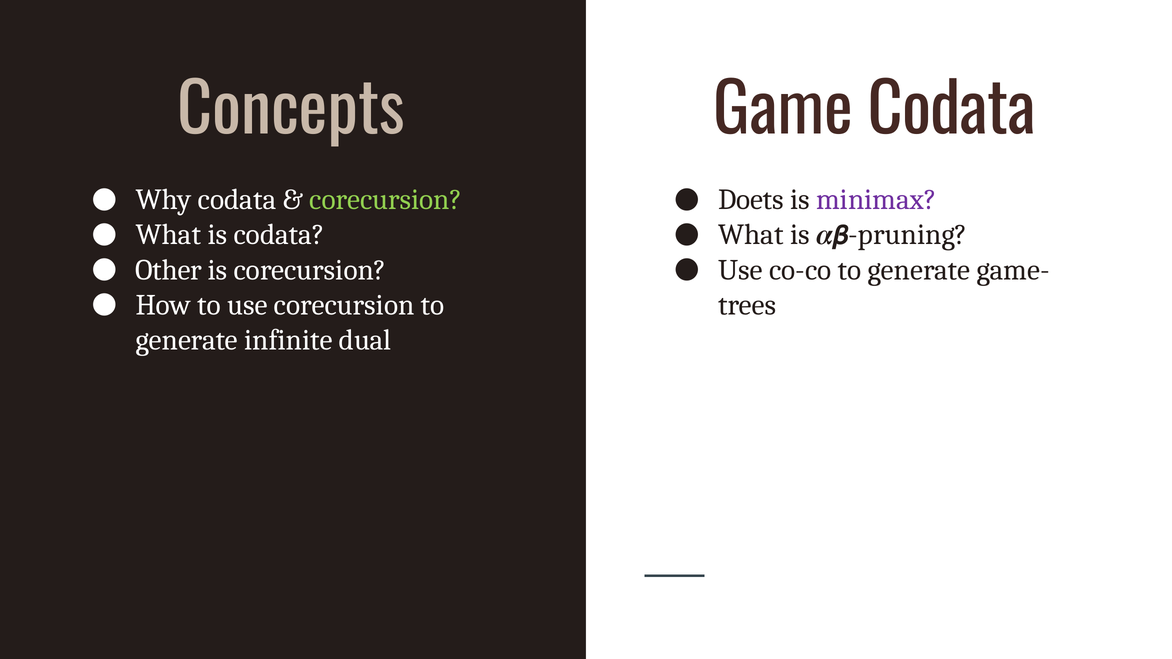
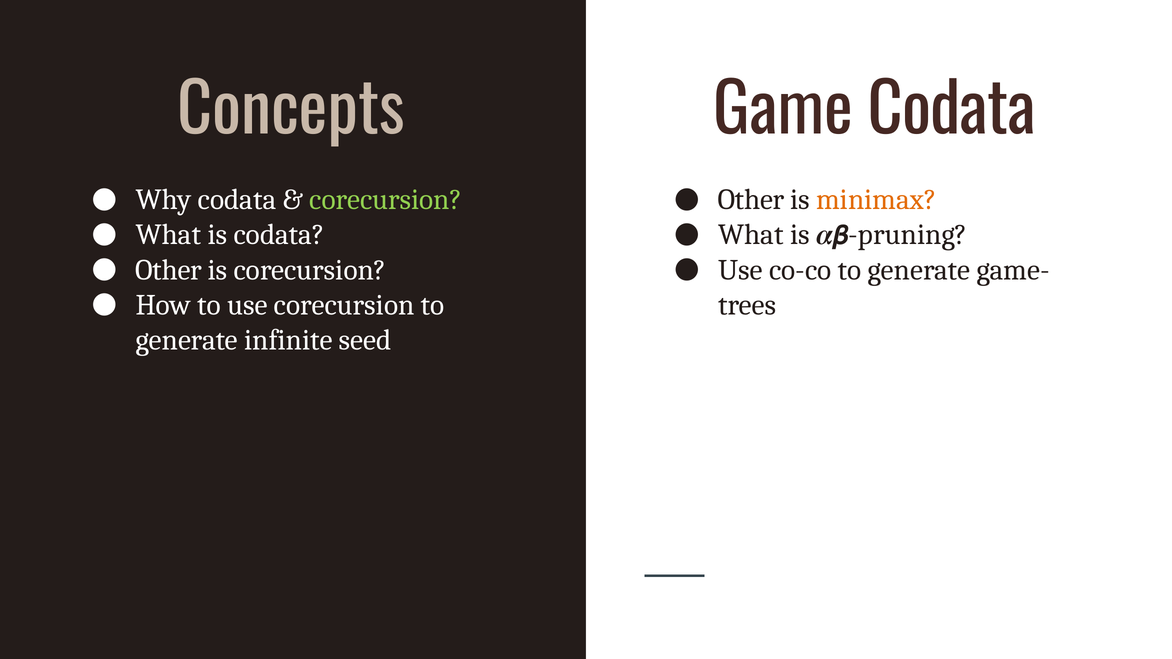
Doets: Doets -> Other (751, 200)
minimax colour: purple -> orange (876, 200)
dual: dual -> seed (365, 340)
